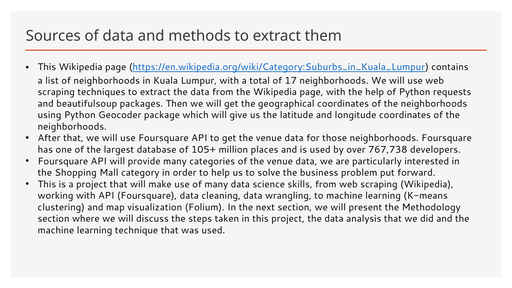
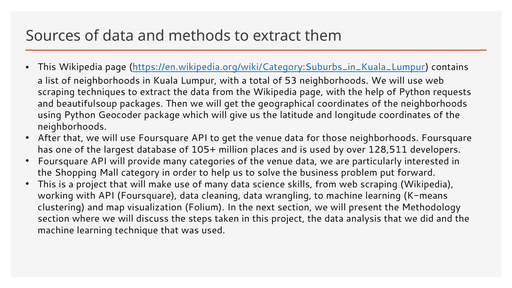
17: 17 -> 53 (291, 81)
767,738: 767,738 -> 128,511 (388, 150)
